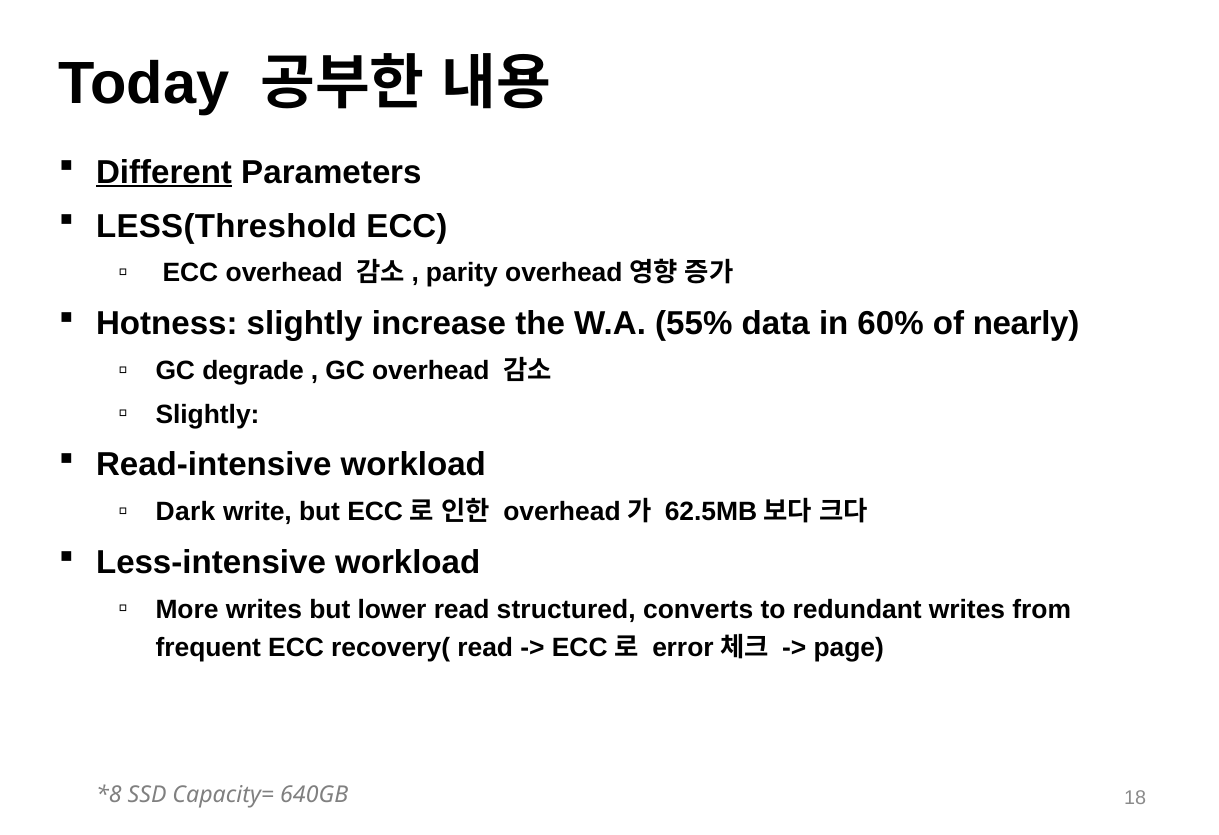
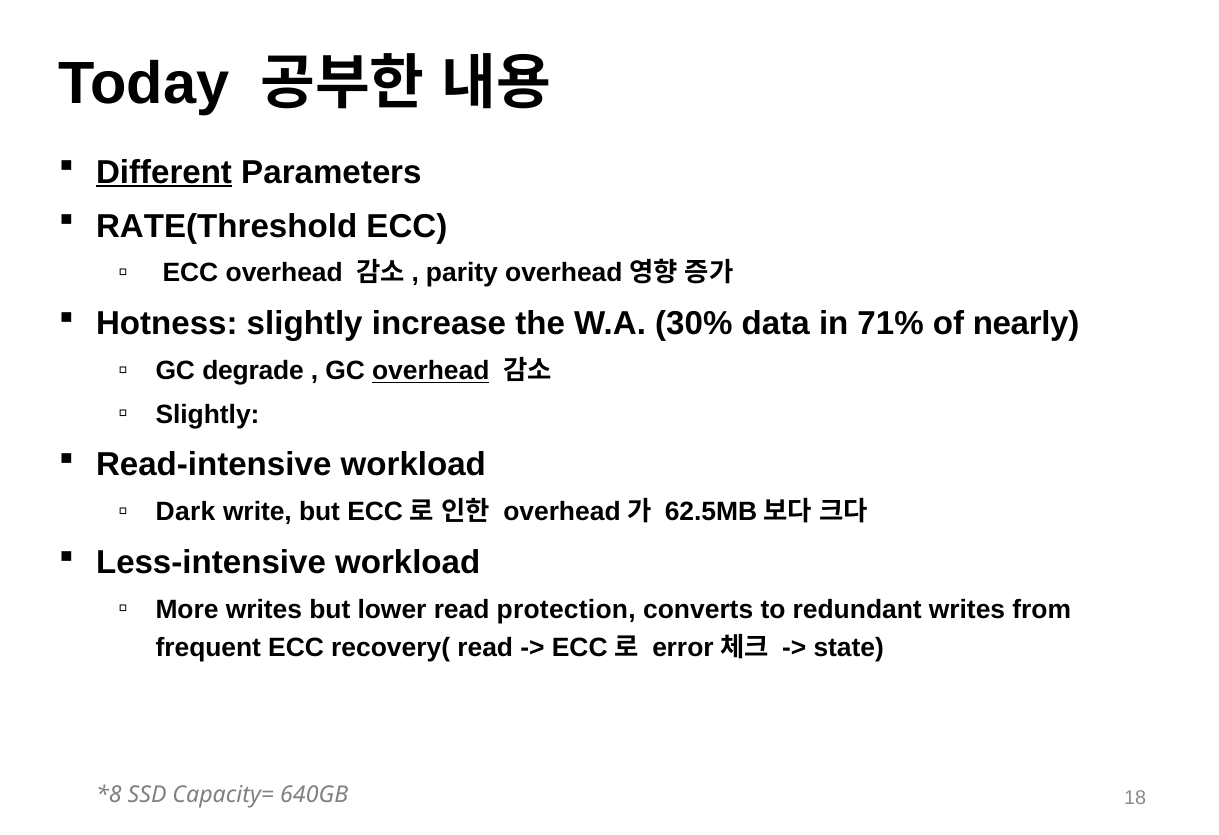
LESS(Threshold: LESS(Threshold -> RATE(Threshold (227, 226)
55%: 55% -> 30% (694, 324)
60%: 60% -> 71% (891, 324)
overhead underline: none -> present (431, 371)
structured: structured -> protection (566, 609)
page: page -> state (849, 647)
